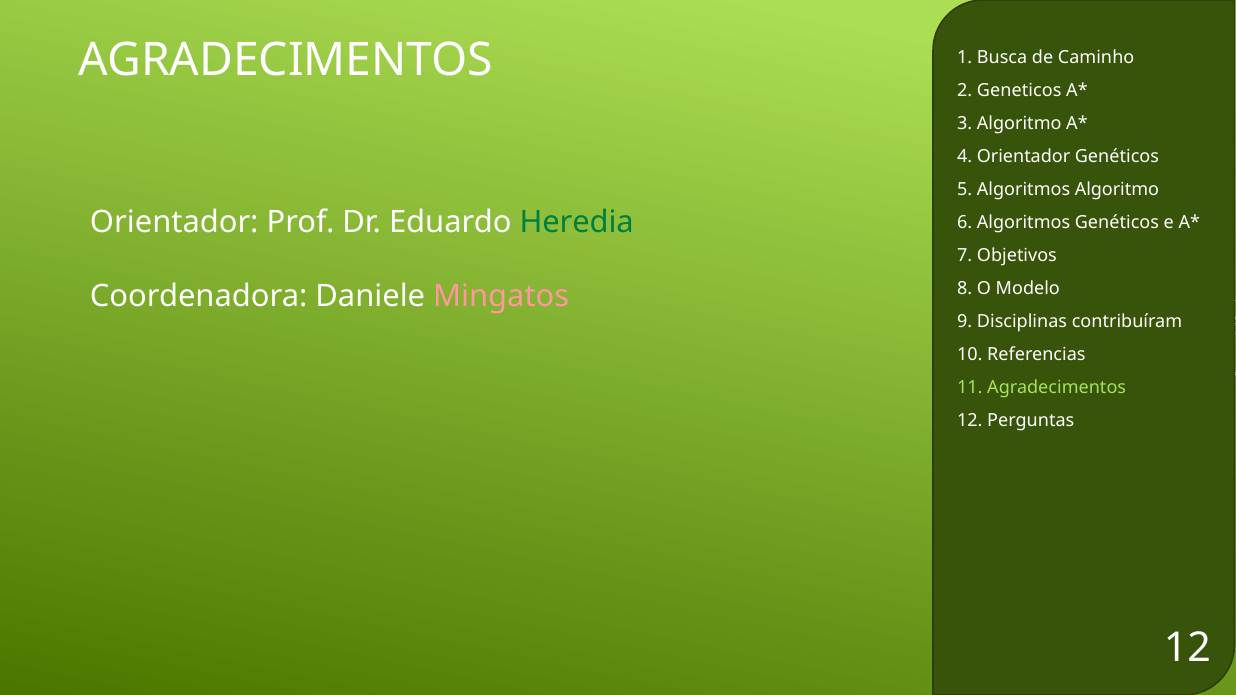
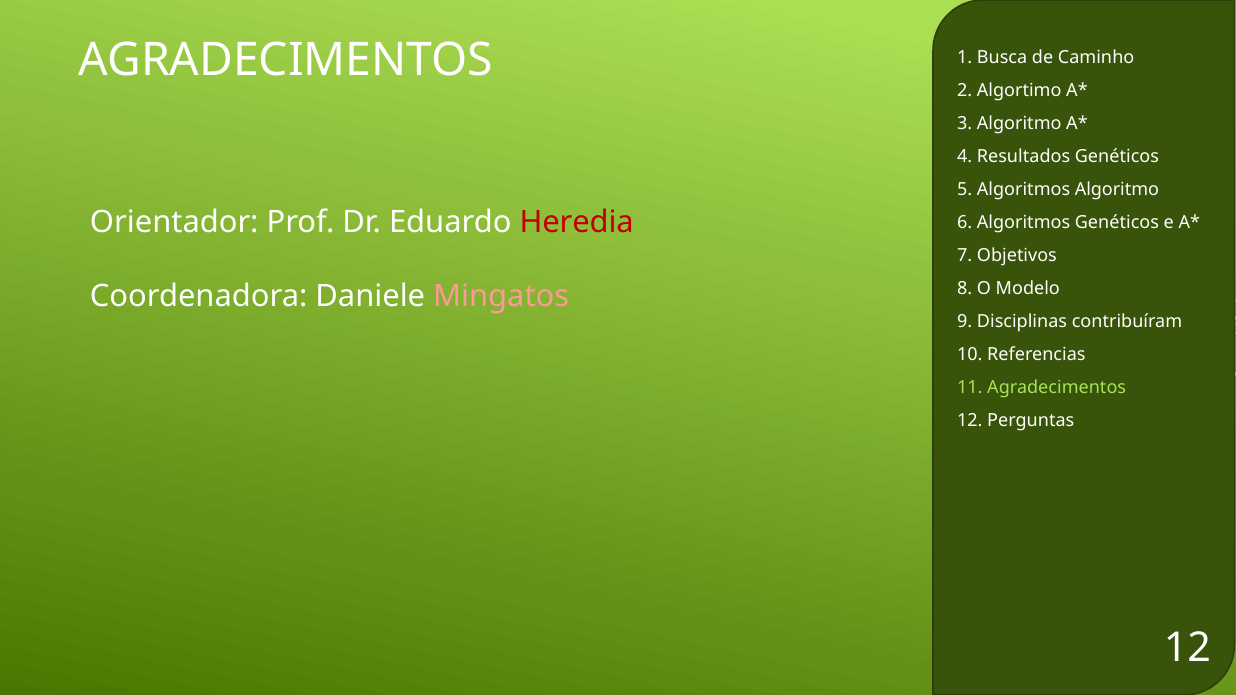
Geneticos: Geneticos -> Algortimo (1019, 91)
4 Orientador: Orientador -> Resultados (1024, 157)
Heredia colour: green -> red (577, 223)
